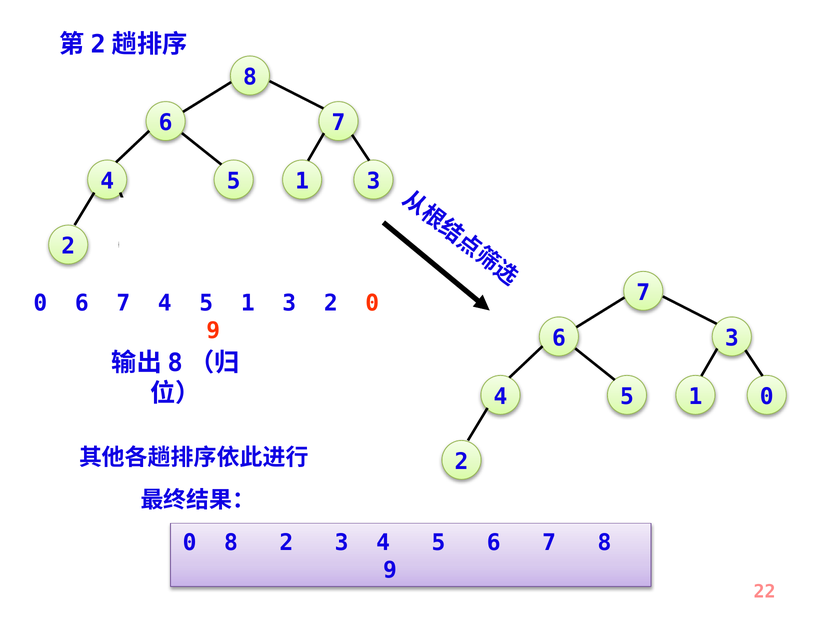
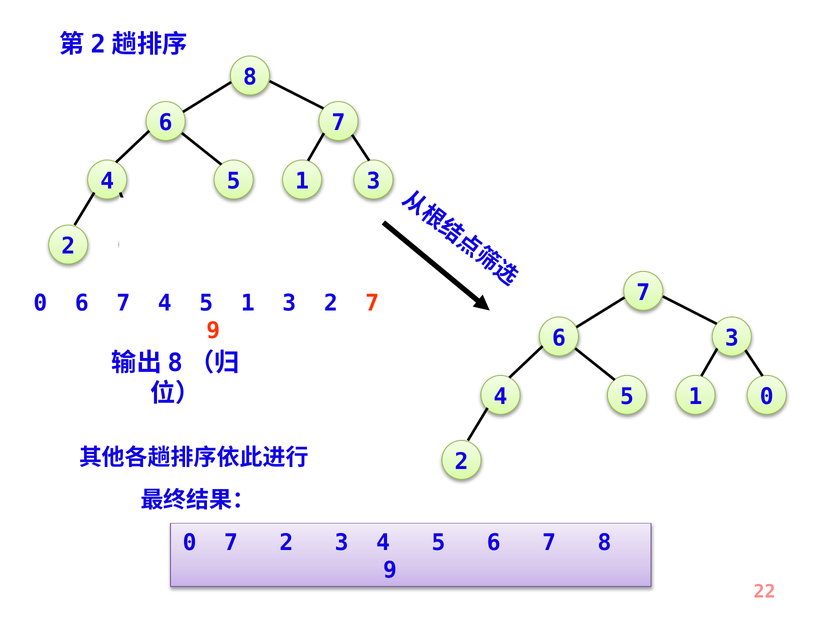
3 2 0: 0 -> 7 (372, 303)
0 8: 8 -> 7 (231, 542)
